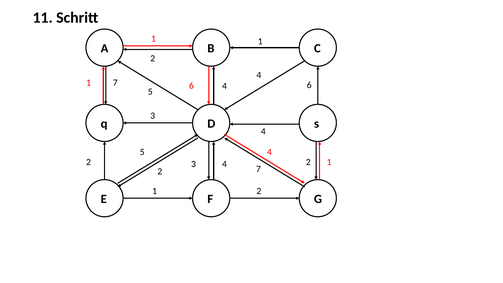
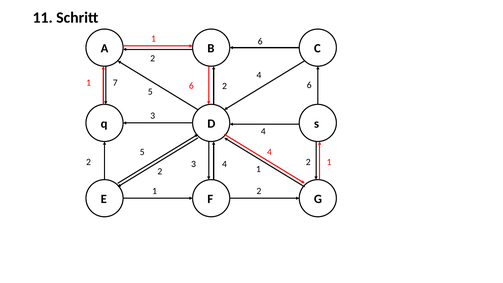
1 1: 1 -> 6 (260, 41)
4: 4 -> 2 (224, 86)
7: 7 -> 1 (258, 169)
